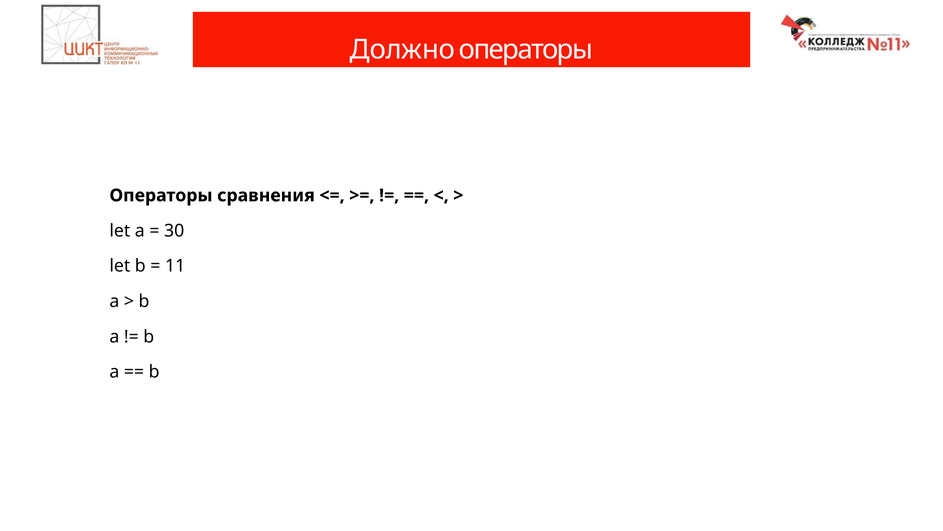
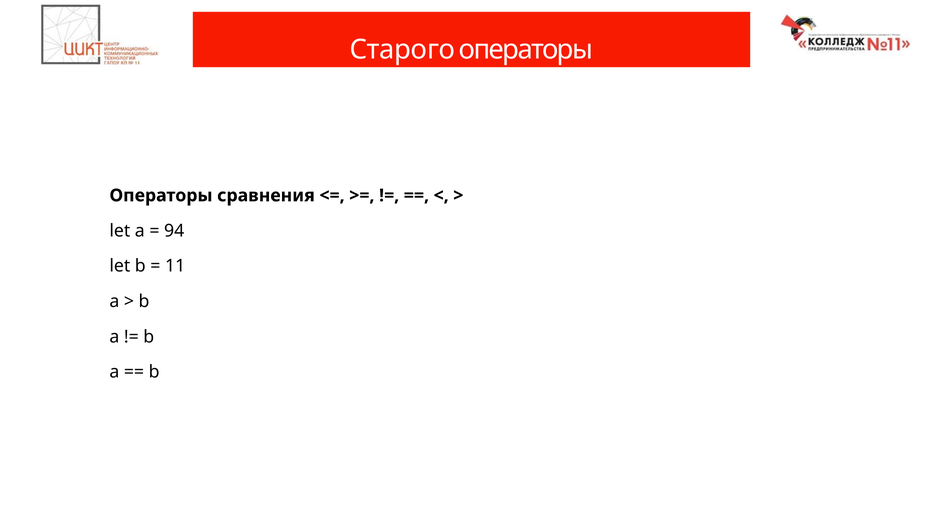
Должно: Должно -> Старого (402, 49)
30: 30 -> 94 (174, 231)
